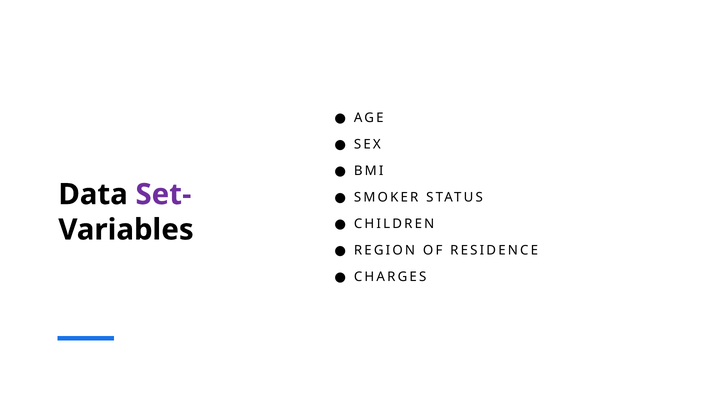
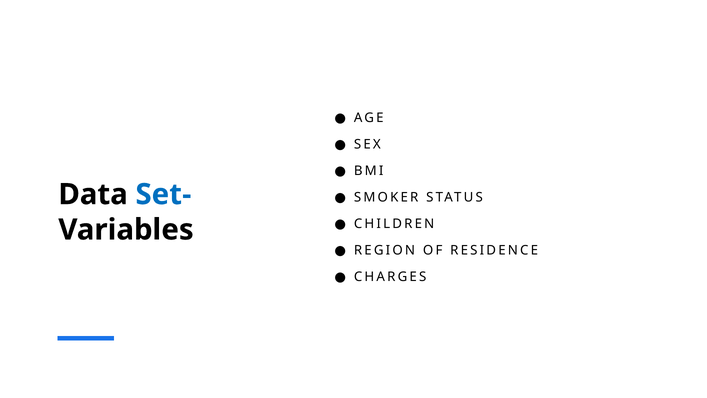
Set- colour: purple -> blue (163, 194)
